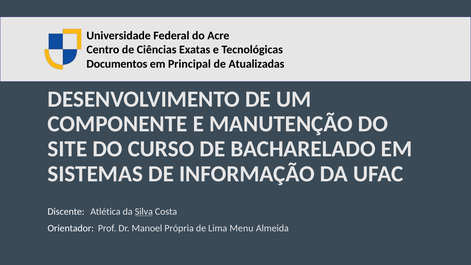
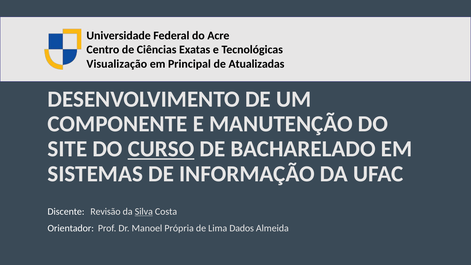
Documentos: Documentos -> Visualização (117, 64)
CURSO underline: none -> present (161, 149)
Atlética: Atlética -> Revisão (105, 212)
Menu: Menu -> Dados (242, 228)
